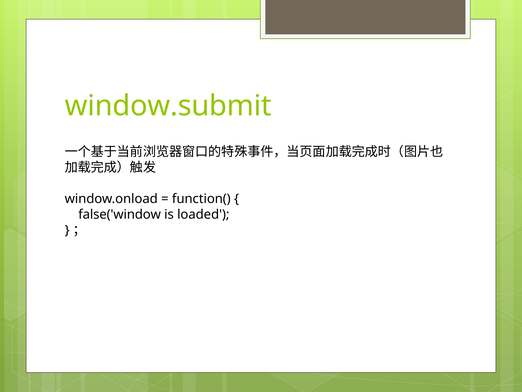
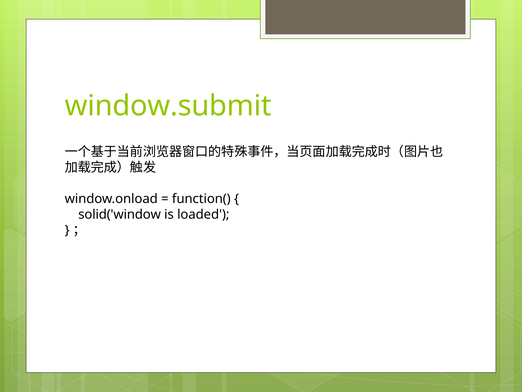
false('window: false('window -> solid('window (120, 214)
